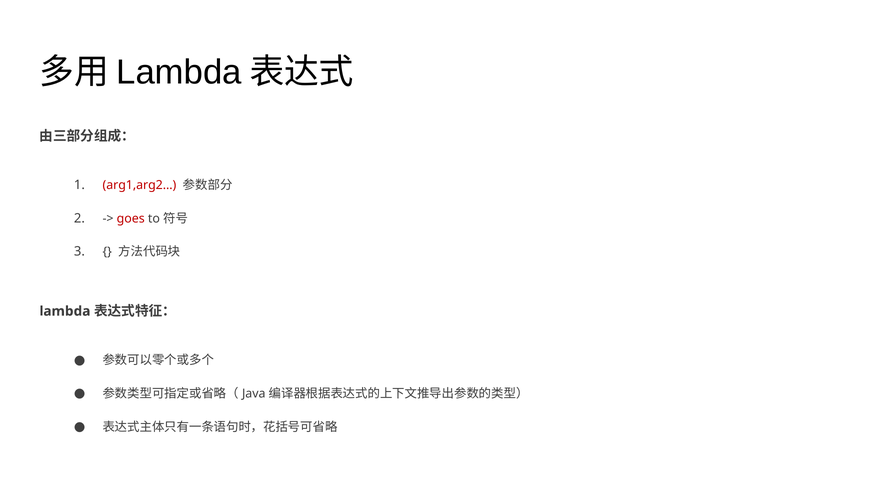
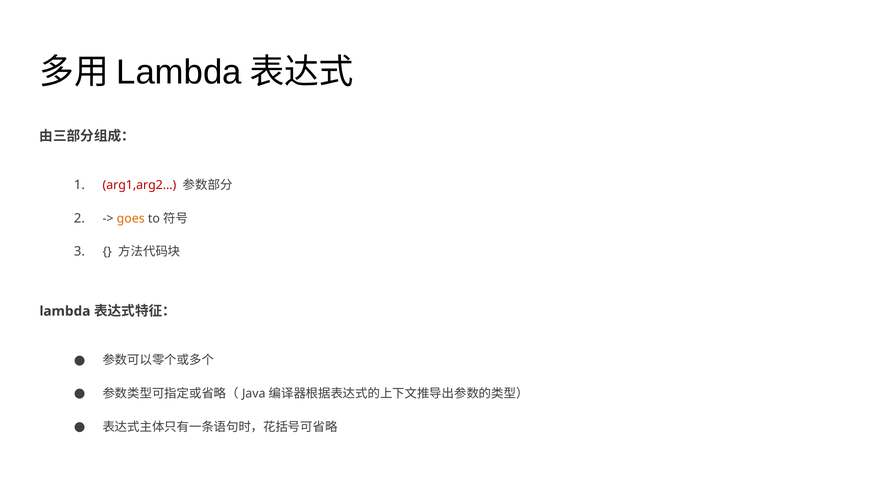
goes colour: red -> orange (131, 218)
